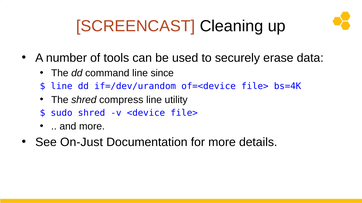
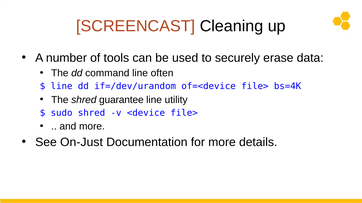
since: since -> often (162, 73)
compress: compress -> guarantee (121, 100)
